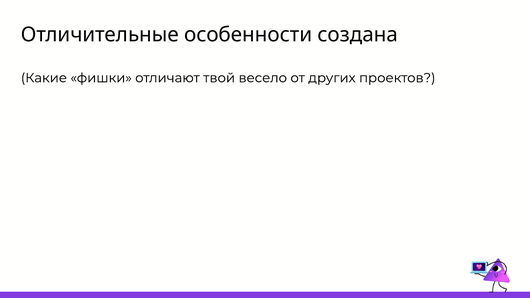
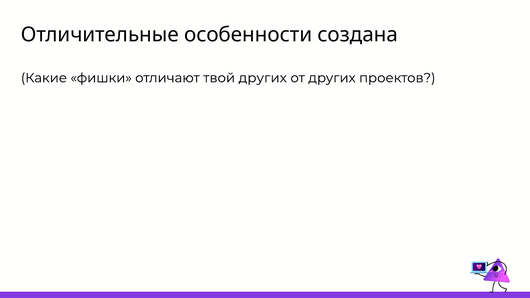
твой весело: весело -> других (263, 78)
